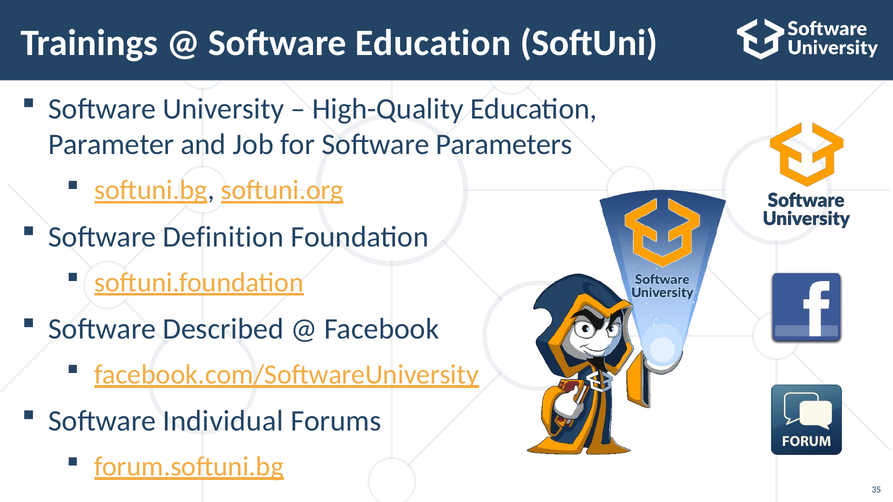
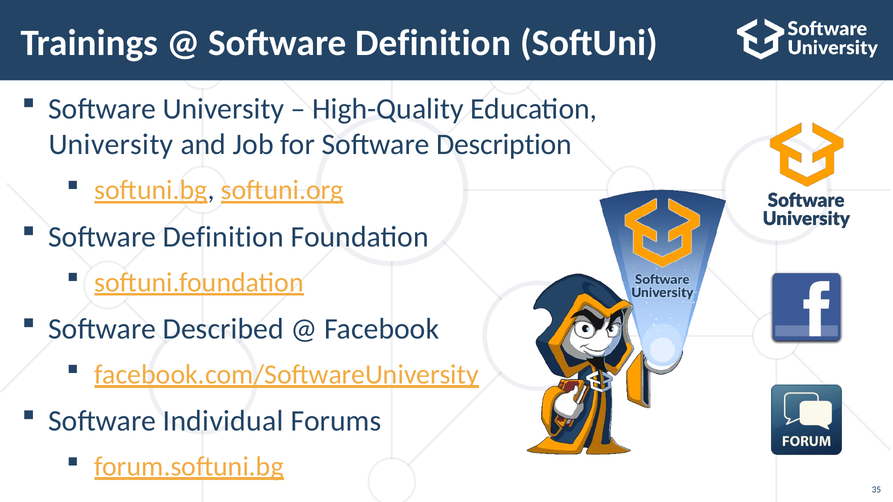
Education: Education -> Definition (433, 43)
Parameter: Parameter -> University (111, 145)
Parameters: Parameters -> Description (504, 145)
